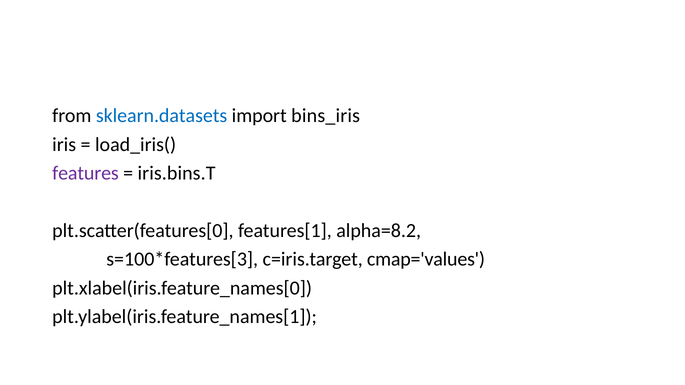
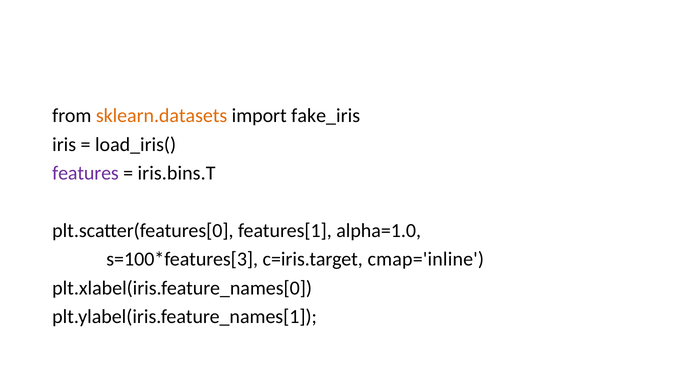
sklearn.datasets colour: blue -> orange (162, 116)
bins_iris: bins_iris -> fake_iris (326, 116)
alpha=8.2: alpha=8.2 -> alpha=1.0 (379, 231)
cmap='values: cmap='values -> cmap='inline (426, 259)
